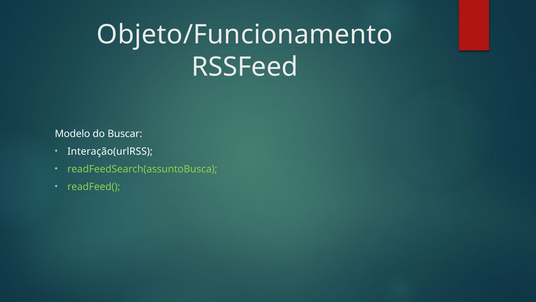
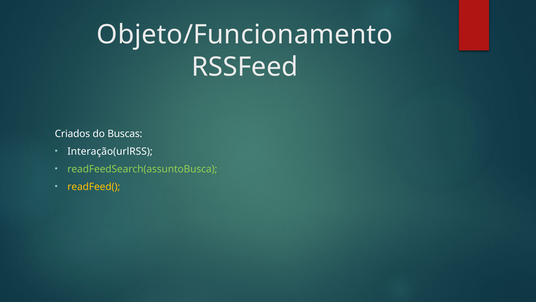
Modelo: Modelo -> Criados (72, 134)
Buscar: Buscar -> Buscas (125, 134)
readFeed( colour: light green -> yellow (94, 187)
